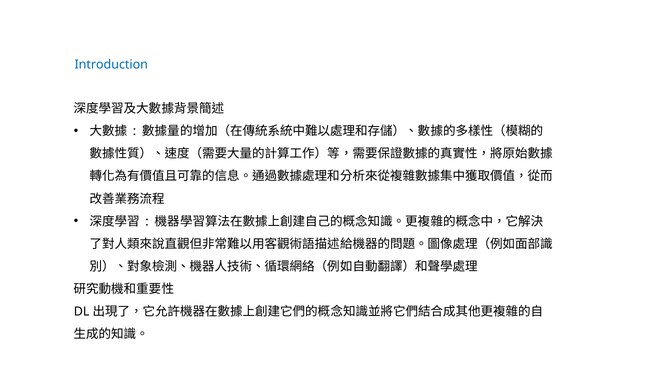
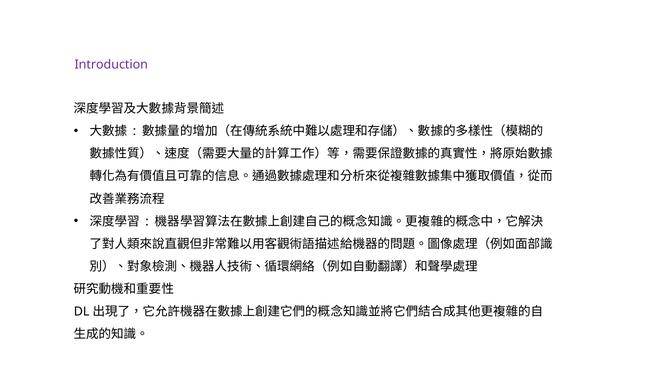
Introduction colour: blue -> purple (111, 64)
